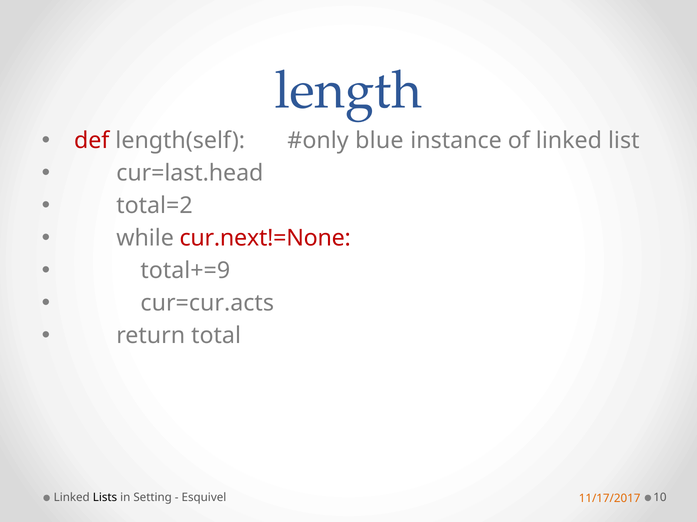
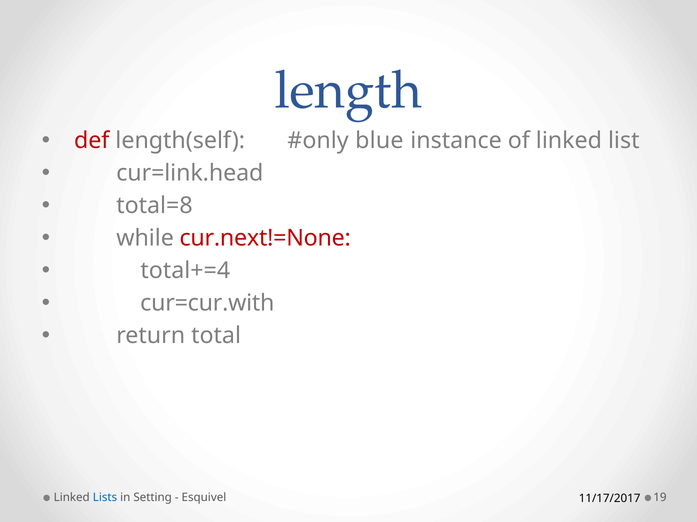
cur=last.head: cur=last.head -> cur=link.head (190, 174)
total=2: total=2 -> total=8 (154, 206)
total+=9: total+=9 -> total+=4 (185, 271)
cur=cur.acts: cur=cur.acts -> cur=cur.with (207, 304)
Lists colour: black -> blue (105, 498)
10: 10 -> 19 (660, 498)
11/17/2017 colour: orange -> black (610, 499)
